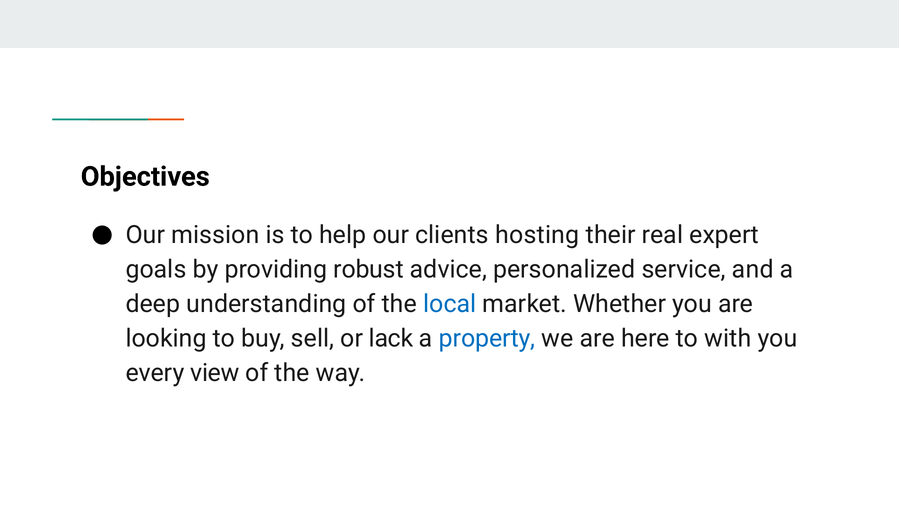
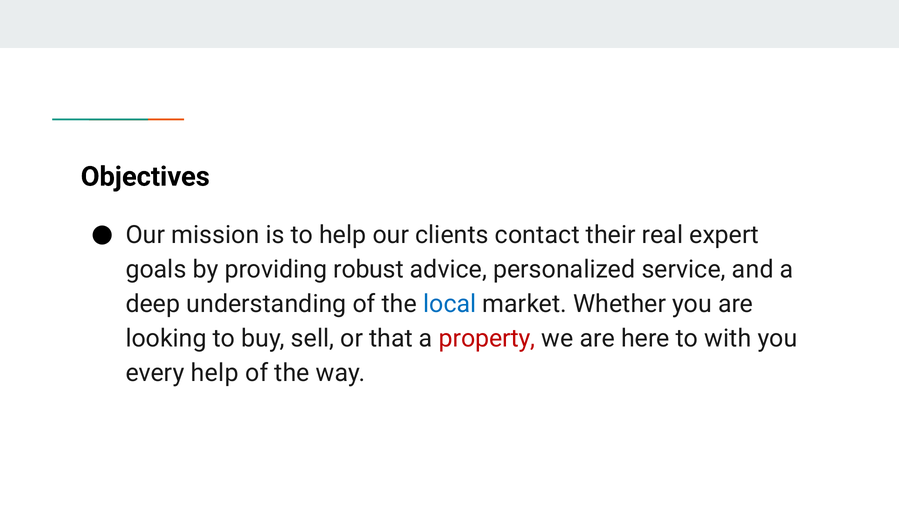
hosting: hosting -> contact (537, 235)
lack: lack -> that (391, 338)
property colour: blue -> red (487, 338)
every view: view -> help (215, 373)
